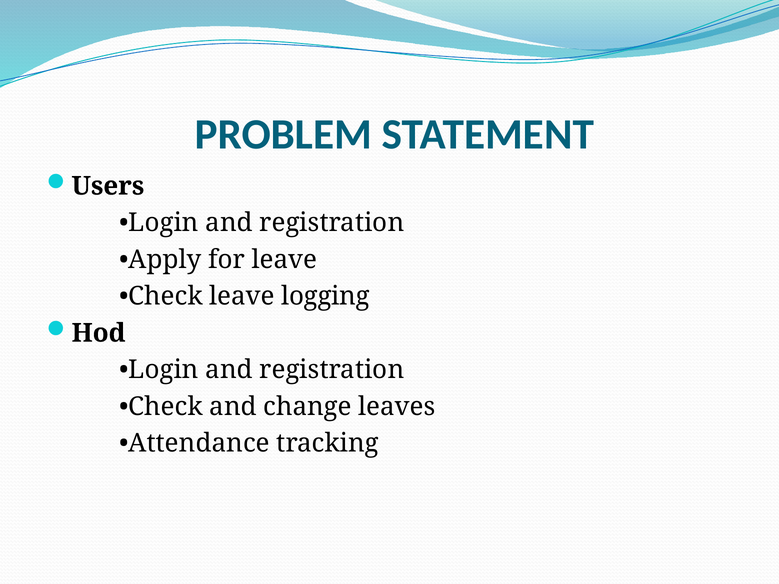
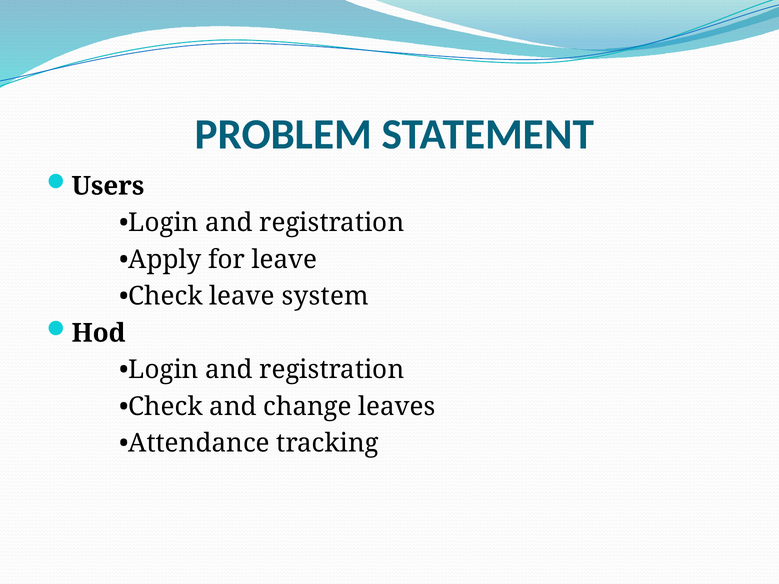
logging: logging -> system (325, 296)
